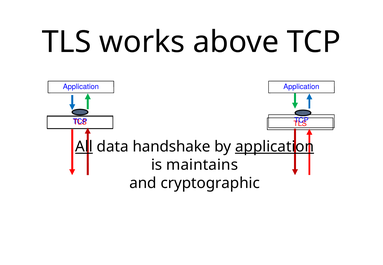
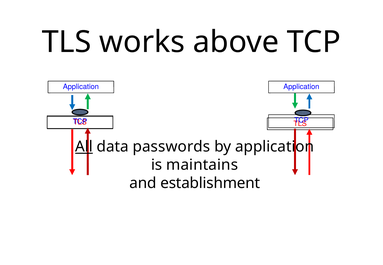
handshake: handshake -> passwords (171, 147)
application underline: present -> none (275, 147)
cryptographic: cryptographic -> establishment (210, 183)
